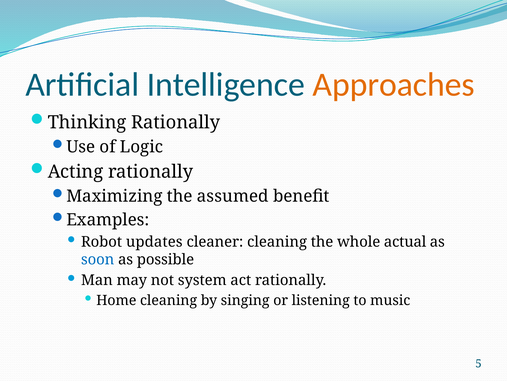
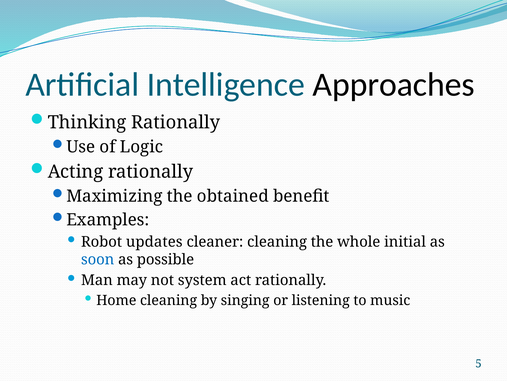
Approaches colour: orange -> black (394, 84)
assumed: assumed -> obtained (233, 196)
actual: actual -> initial (405, 241)
